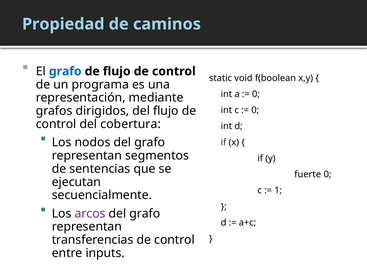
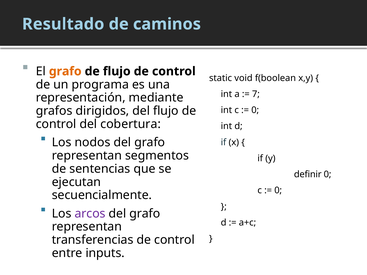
Propiedad: Propiedad -> Resultado (63, 24)
grafo colour: blue -> orange (65, 71)
0: 0 -> 7 (256, 94)
fuerte: fuerte -> definir (308, 175)
1: 1 -> 0 (278, 191)
